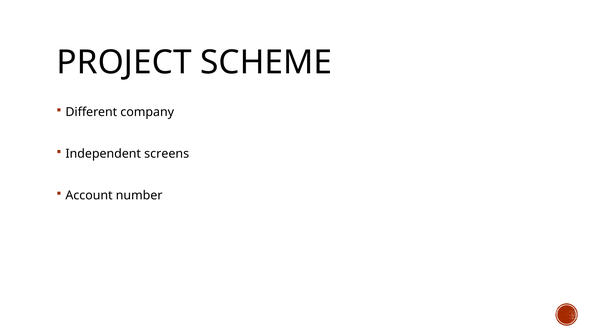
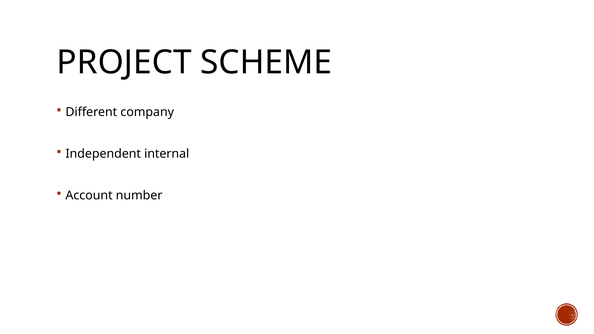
screens: screens -> internal (167, 154)
